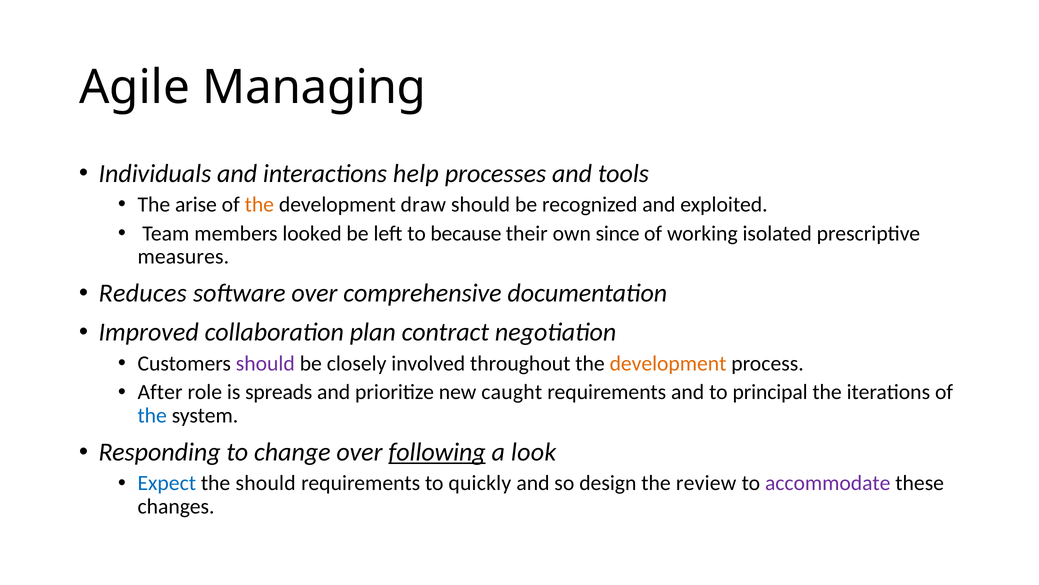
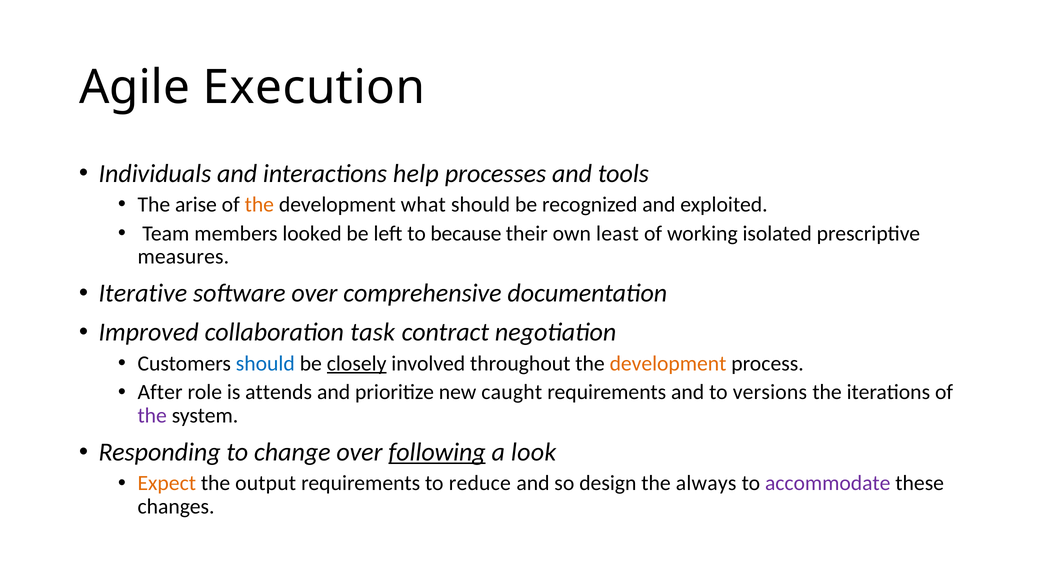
Managing: Managing -> Execution (314, 87)
draw: draw -> what (423, 204)
since: since -> least (617, 233)
Reduces: Reduces -> Iterative (143, 293)
plan: plan -> task (373, 332)
should colour: purple -> blue (265, 363)
closely underline: none -> present (357, 363)
spreads: spreads -> attends (279, 392)
principal: principal -> versions (770, 392)
the colour: blue -> purple (152, 415)
Expect colour: blue -> orange (167, 483)
the should: should -> output (266, 483)
quickly: quickly -> reduce (480, 483)
review: review -> always (706, 483)
